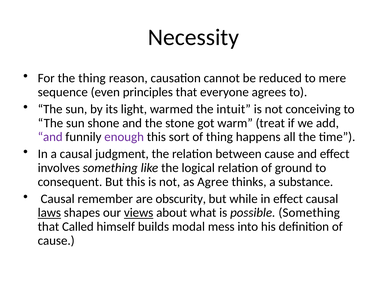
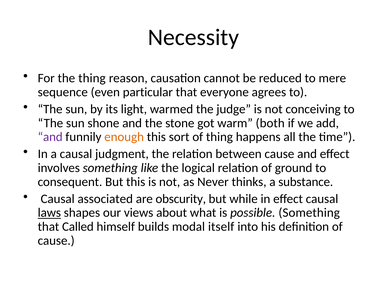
principles: principles -> particular (148, 92)
intuit: intuit -> judge (234, 109)
treat: treat -> both (270, 123)
enough colour: purple -> orange (124, 137)
Agree: Agree -> Never (213, 182)
remember: remember -> associated (105, 199)
views underline: present -> none (139, 213)
mess: mess -> itself (221, 227)
